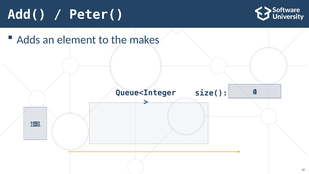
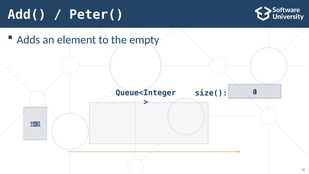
makes: makes -> empty (144, 40)
